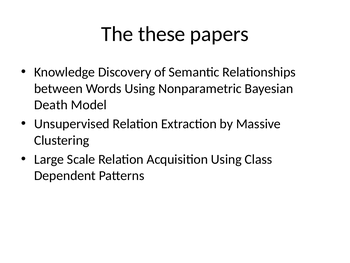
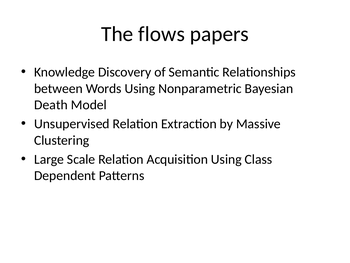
these: these -> flows (162, 34)
